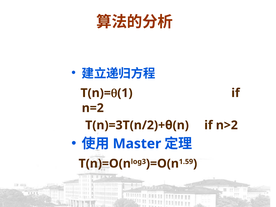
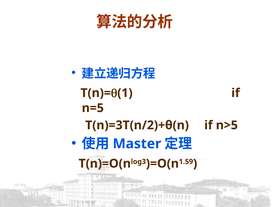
n=2: n=2 -> n=5 (93, 108)
n>2: n>2 -> n>5 (227, 125)
